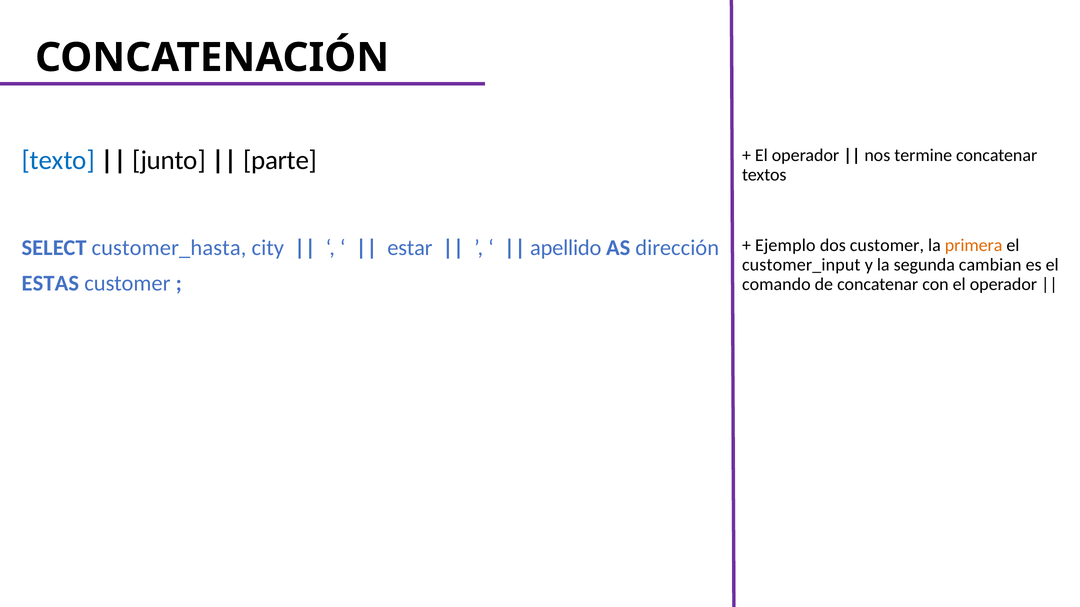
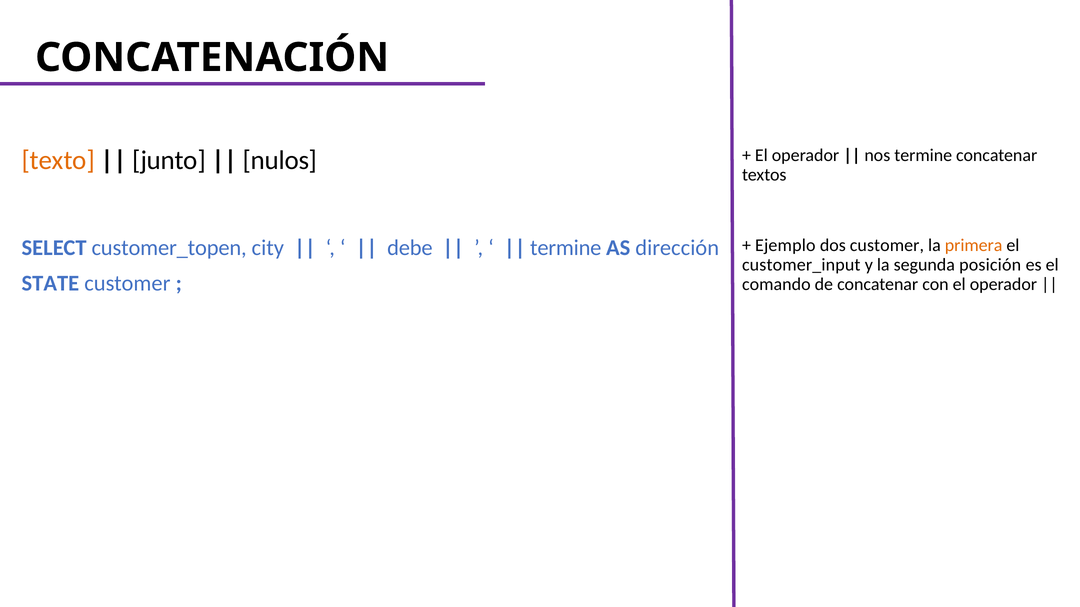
texto colour: blue -> orange (58, 160)
parte: parte -> nulos (280, 160)
customer_hasta: customer_hasta -> customer_topen (169, 248)
estar: estar -> debe (410, 248)
apellido: apellido -> termine (566, 248)
cambian: cambian -> posición (990, 265)
ESTAS: ESTAS -> STATE (50, 284)
